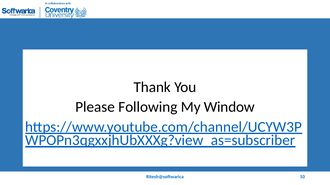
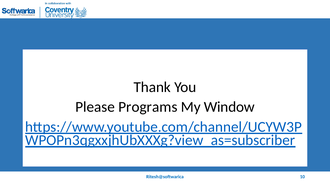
Following: Following -> Programs (148, 107)
